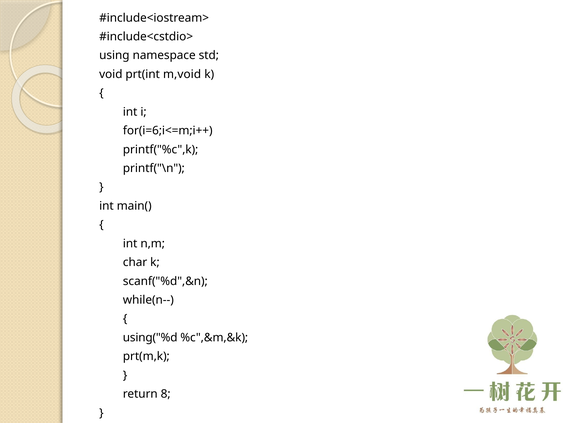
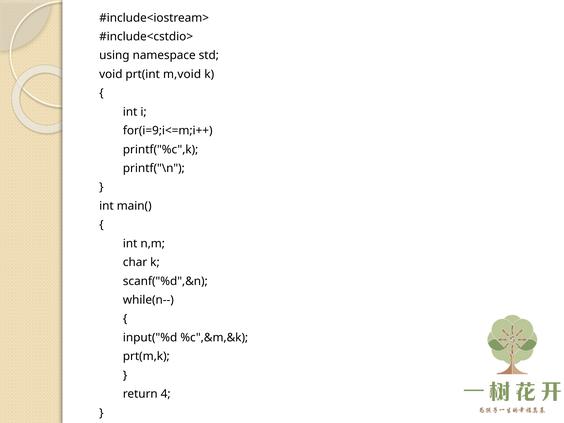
for(i=6;i<=m;i++: for(i=6;i<=m;i++ -> for(i=9;i<=m;i++ (168, 131)
using("%d: using("%d -> input("%d (150, 338)
8: 8 -> 4 (166, 394)
